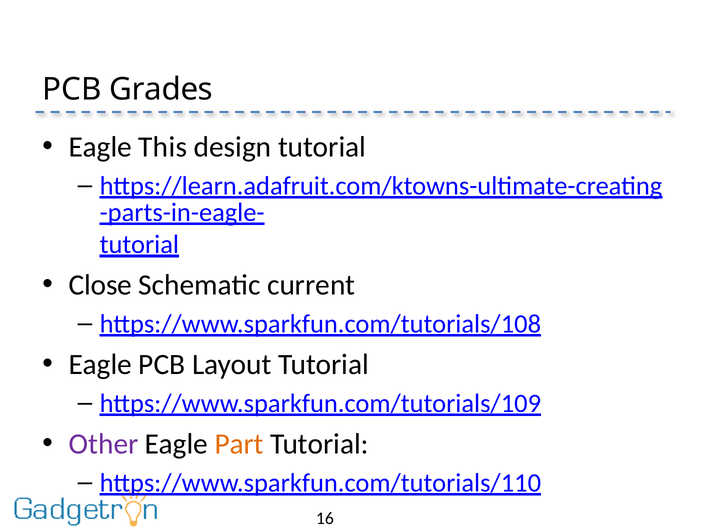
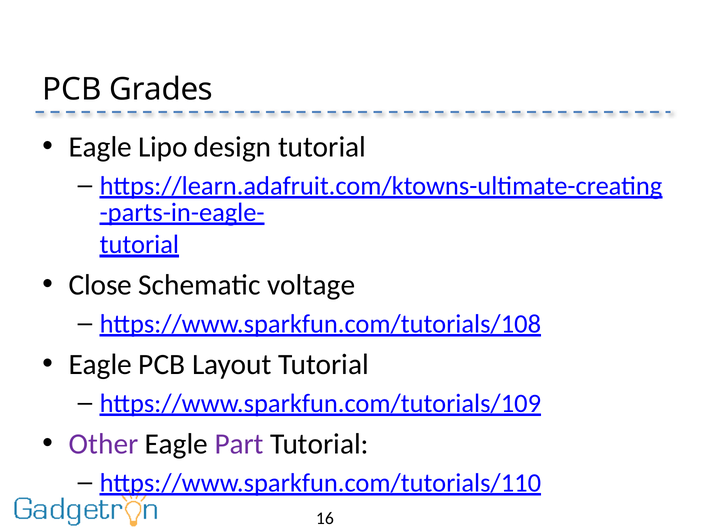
This: This -> Lipo (163, 147)
current: current -> voltage (311, 285)
Part colour: orange -> purple (239, 443)
